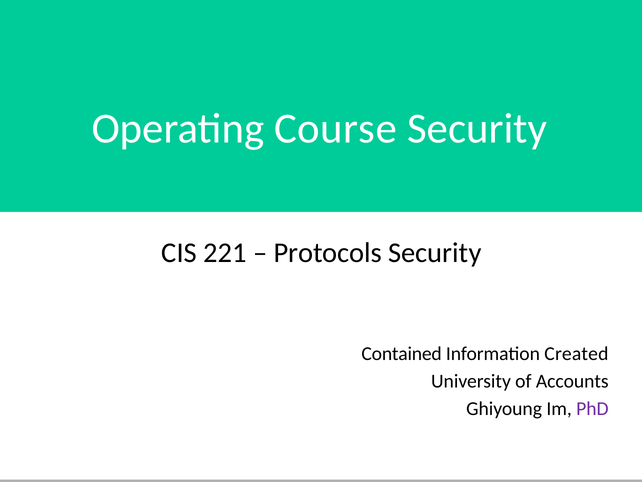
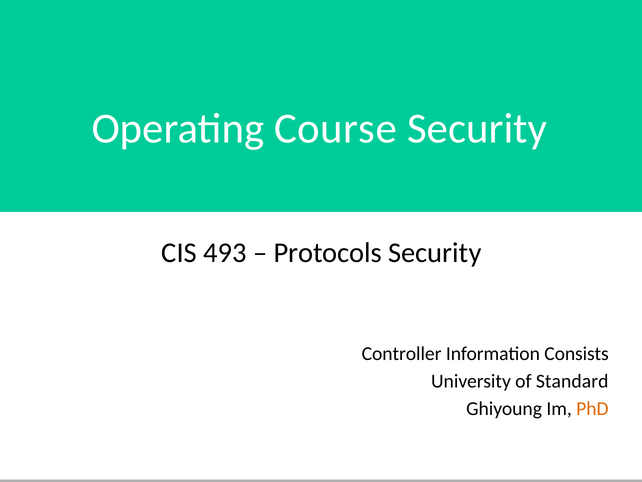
221: 221 -> 493 (225, 252)
Contained: Contained -> Controller (402, 353)
Created: Created -> Consists (577, 353)
Accounts: Accounts -> Standard (572, 381)
PhD colour: purple -> orange (592, 408)
